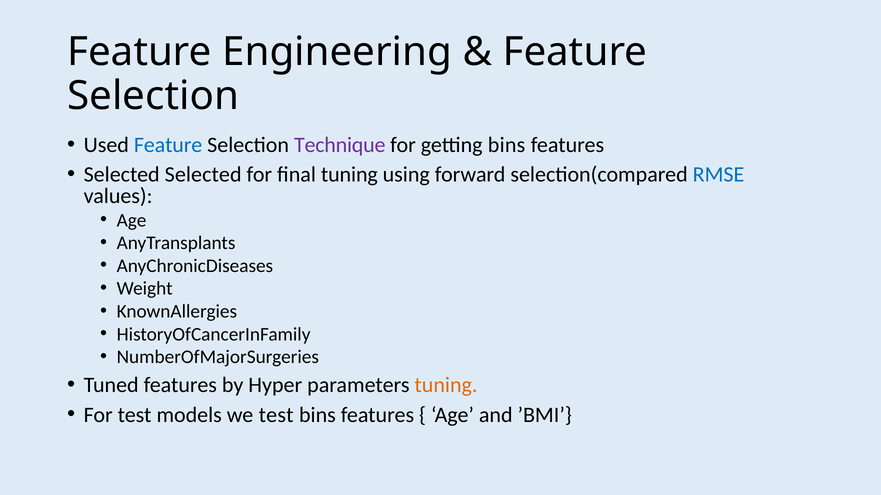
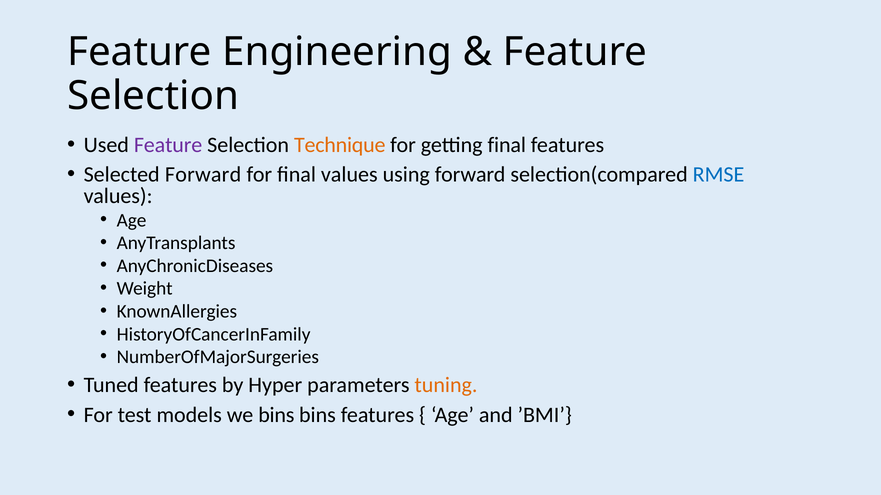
Feature colour: blue -> purple (168, 145)
Technique colour: purple -> orange (340, 145)
getting bins: bins -> final (507, 145)
Selected Selected: Selected -> Forward (203, 175)
final tuning: tuning -> values (349, 175)
we test: test -> bins (276, 415)
